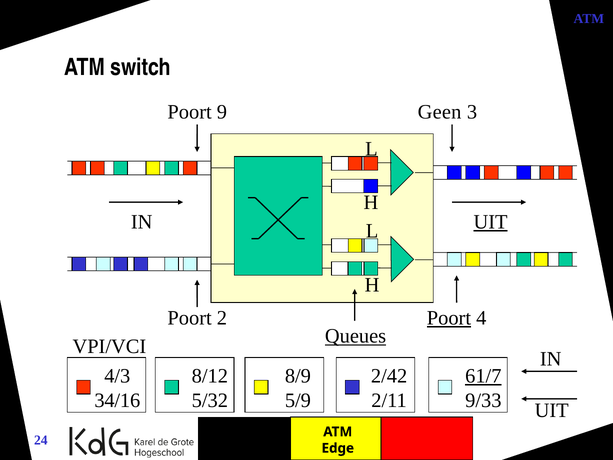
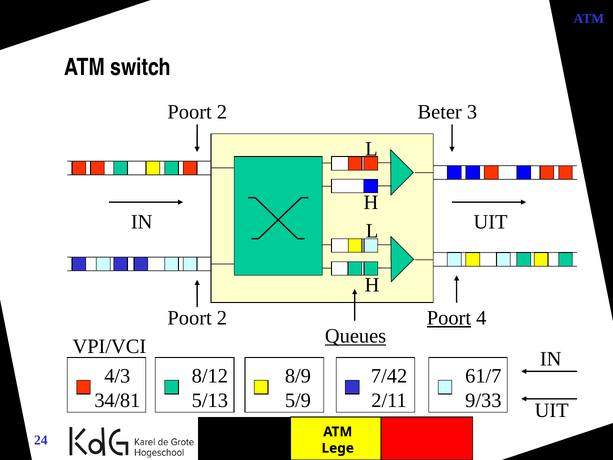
9: 9 -> 2 (222, 112)
Geen: Geen -> Beter (440, 112)
UIT underline: present -> none (491, 222)
2/42: 2/42 -> 7/42 (389, 376)
61/7 underline: present -> none (483, 376)
34/16: 34/16 -> 34/81 (117, 400)
5/32: 5/32 -> 5/13 (210, 400)
Edge: Edge -> Lege (338, 448)
